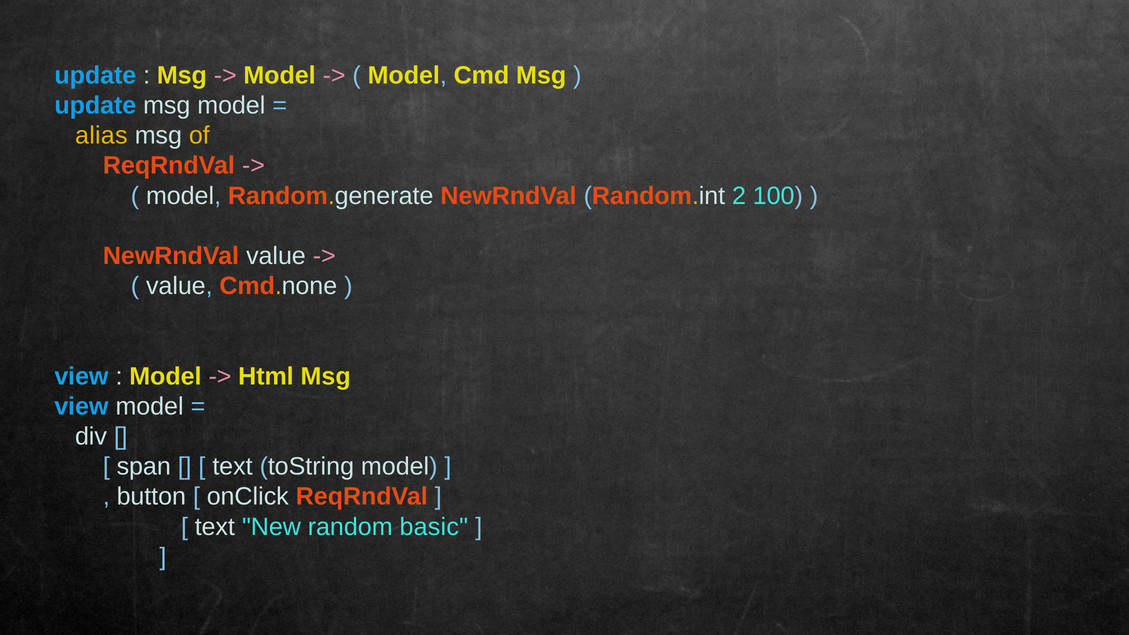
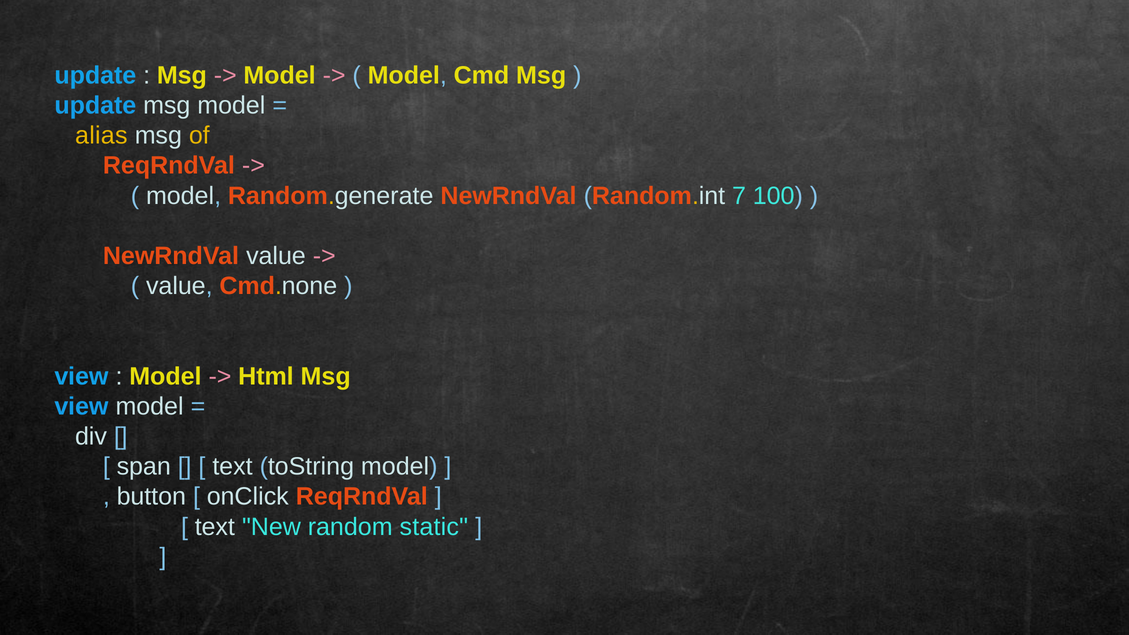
2: 2 -> 7 (739, 196)
basic: basic -> static (434, 527)
